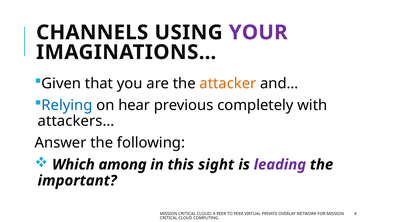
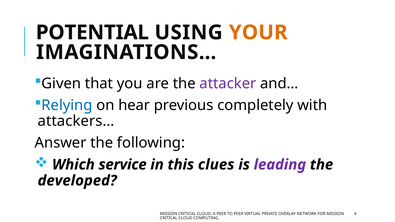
CHANNELS: CHANNELS -> POTENTIAL (92, 33)
YOUR colour: purple -> orange (258, 33)
attacker colour: orange -> purple (228, 83)
among: among -> service (123, 165)
sight: sight -> clues (216, 165)
important: important -> developed (77, 181)
